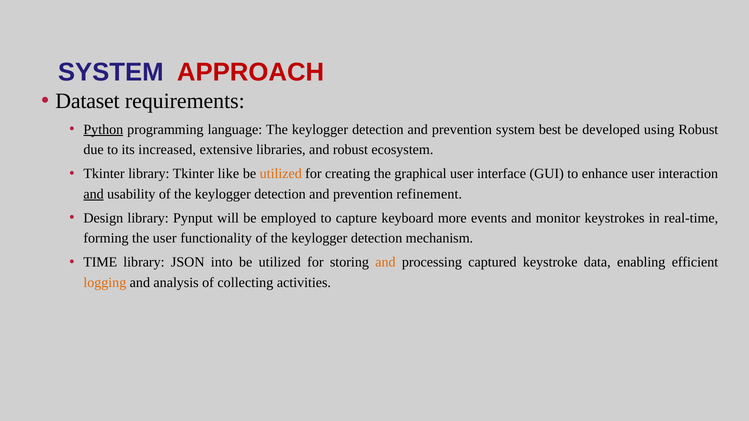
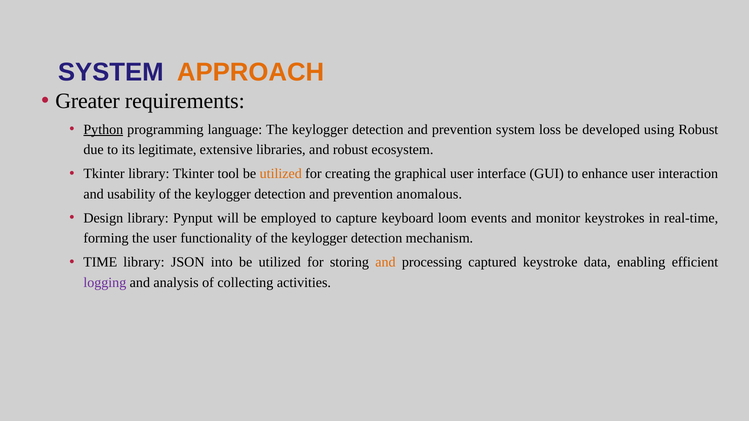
APPROACH colour: red -> orange (251, 72)
Dataset: Dataset -> Greater (88, 101)
best: best -> loss (550, 130)
increased: increased -> legitimate (167, 150)
like: like -> tool (228, 174)
and underline: present -> none (94, 194)
refinement: refinement -> anomalous (429, 194)
more: more -> loom (452, 218)
logging colour: orange -> purple (105, 283)
